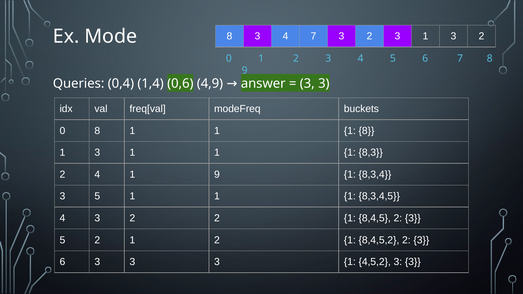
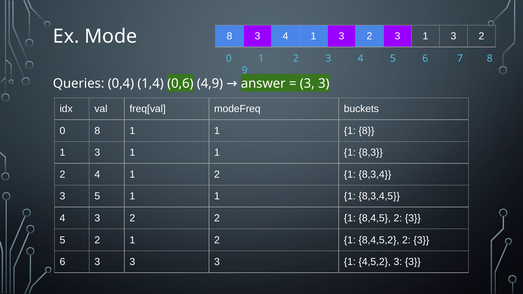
3 4 7: 7 -> 1 (313, 36)
4 1 9: 9 -> 2 (217, 175)
